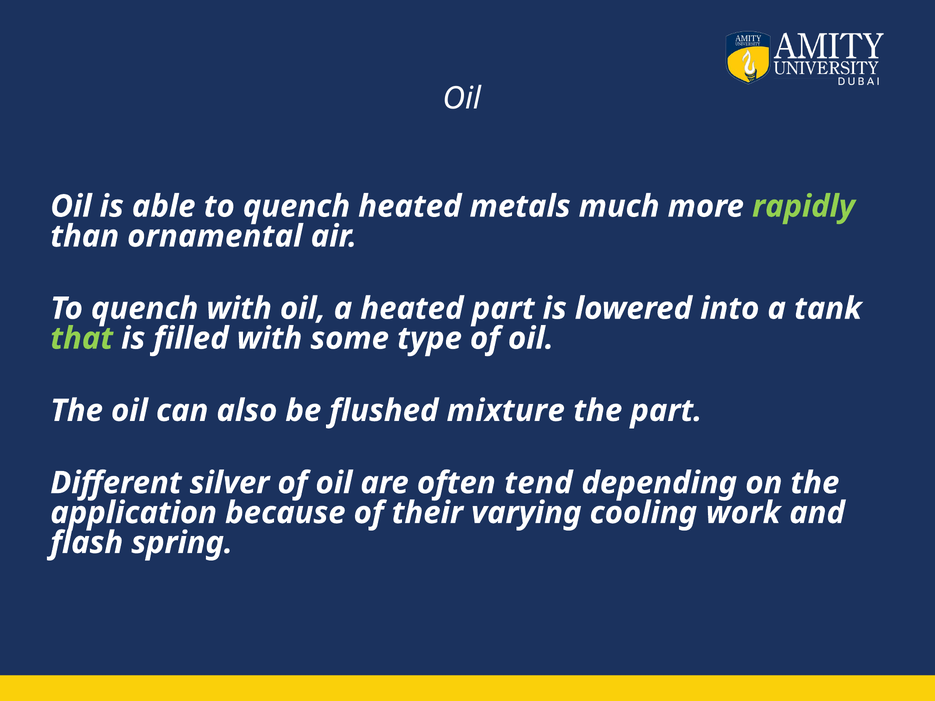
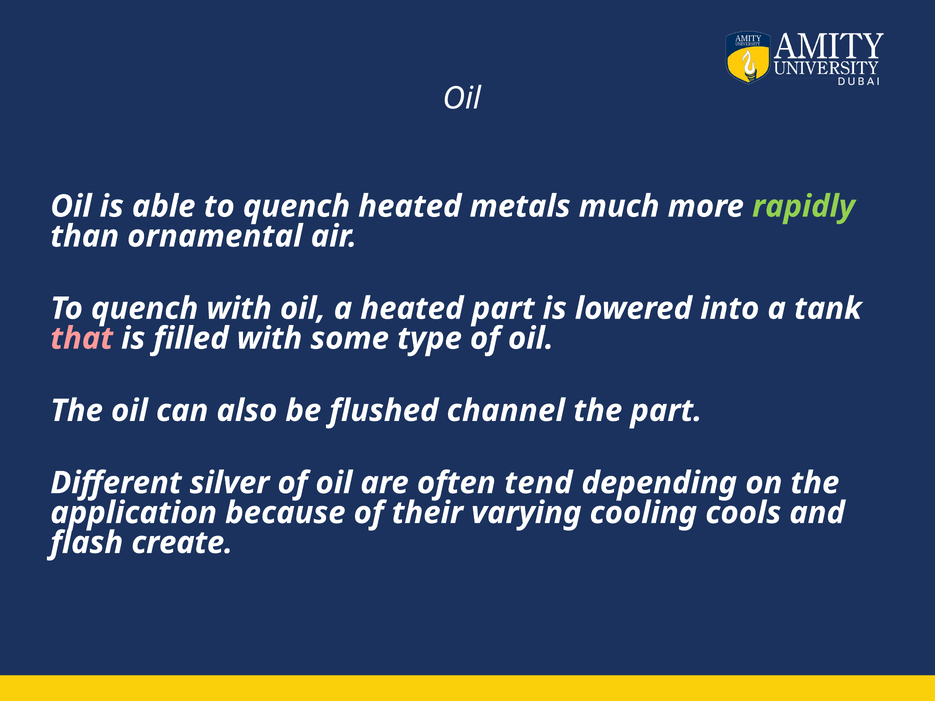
that colour: light green -> pink (82, 339)
mixture: mixture -> channel (506, 411)
work: work -> cools (743, 513)
spring: spring -> create (182, 543)
